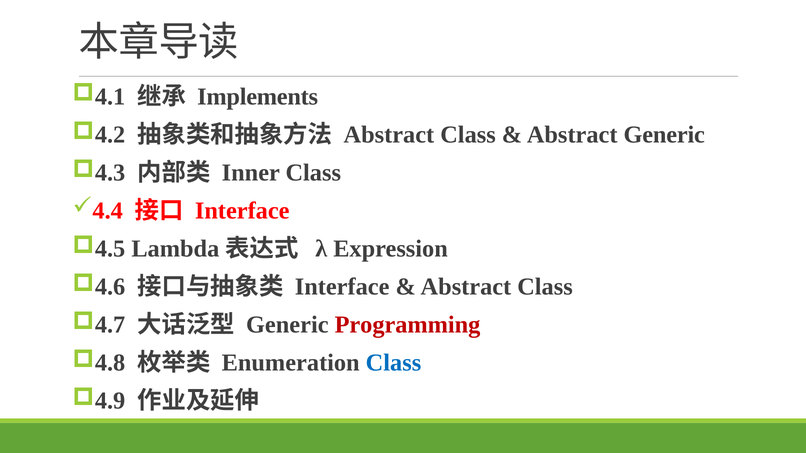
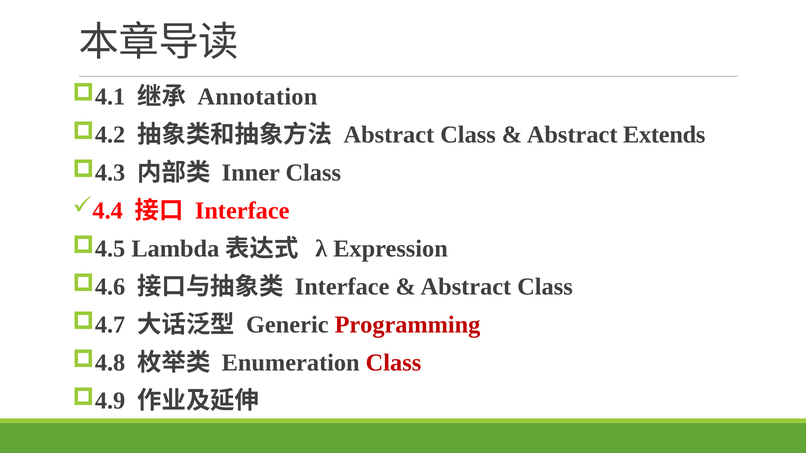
Implements: Implements -> Annotation (257, 97)
Abstract Generic: Generic -> Extends (664, 135)
Class colour: blue -> red (393, 363)
